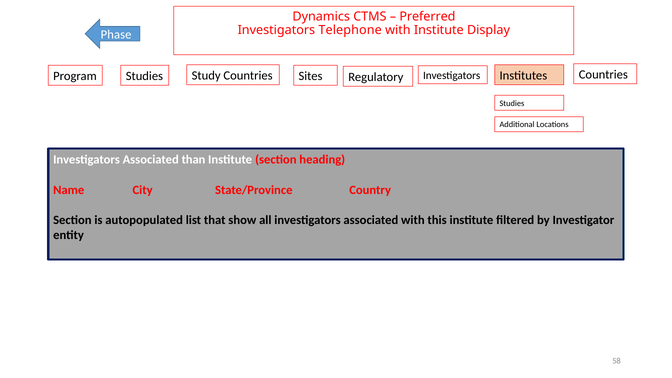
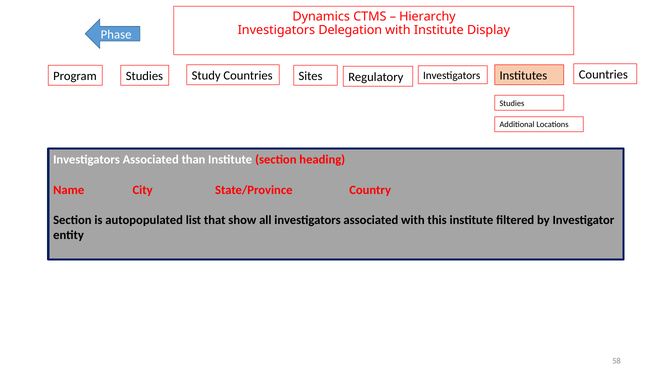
Preferred: Preferred -> Hierarchy (427, 17)
Telephone: Telephone -> Delegation (350, 30)
